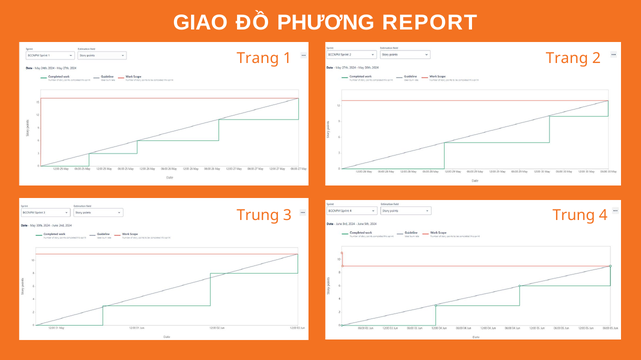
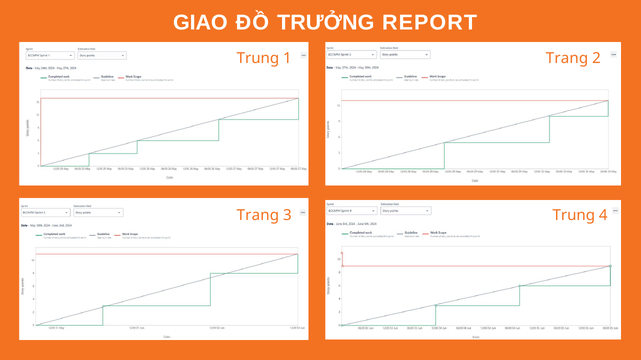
PHƯƠNG: PHƯƠNG -> TRƯỞNG (326, 23)
Trang: Trang -> Trung (258, 58)
Trung: Trung -> Trang (258, 216)
